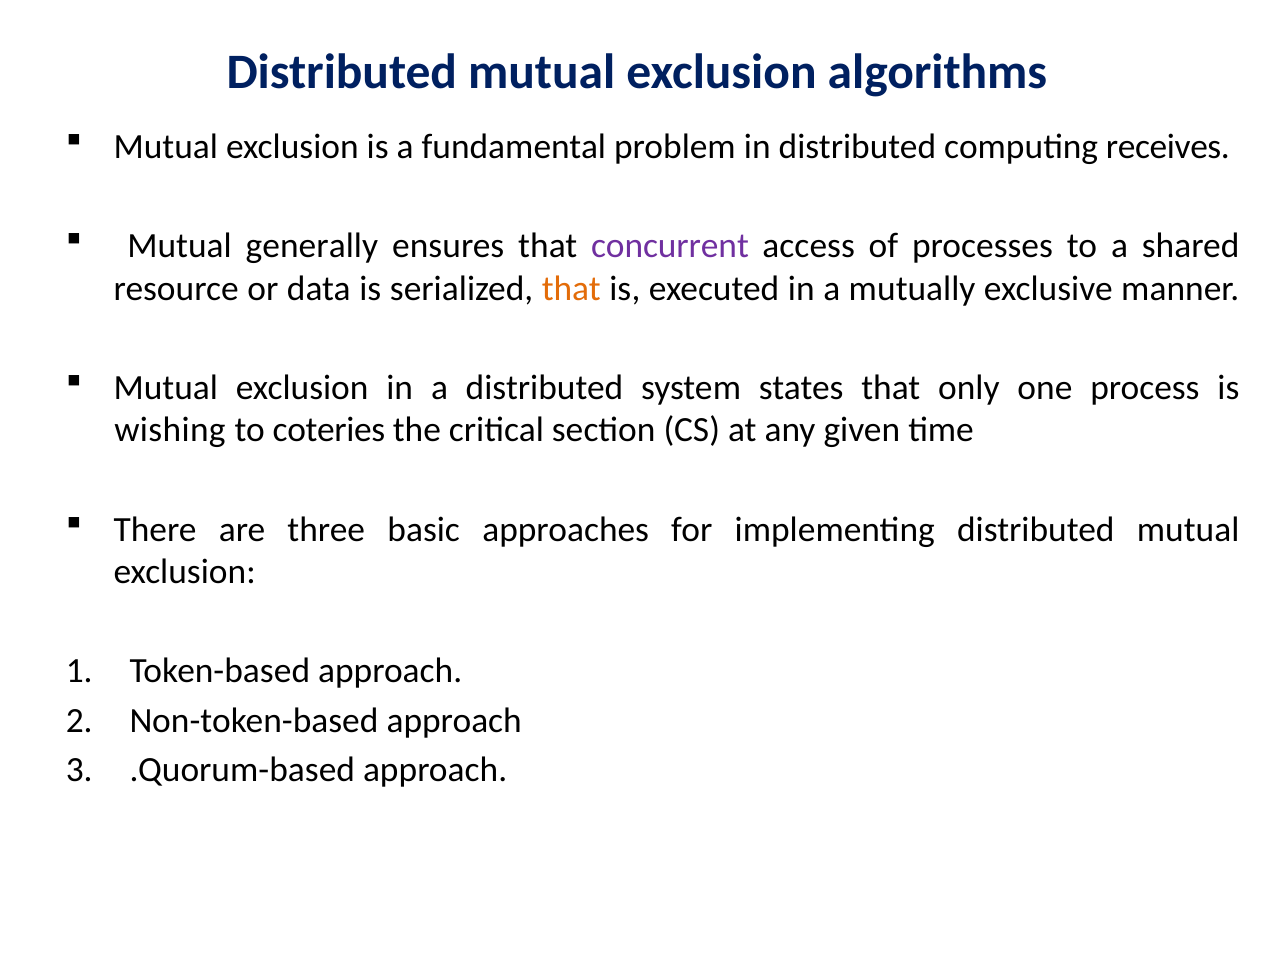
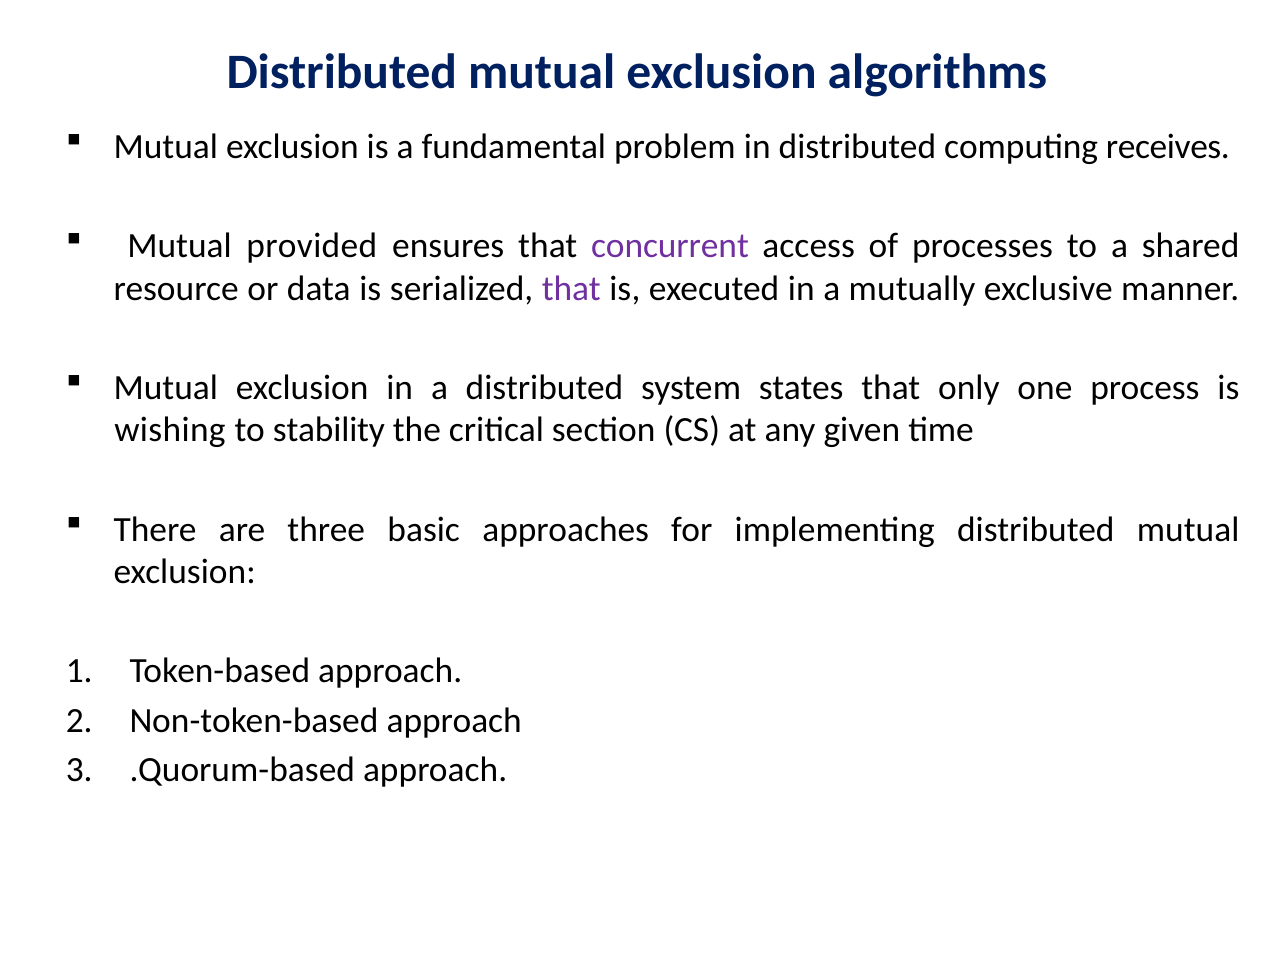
generally: generally -> provided (312, 246)
that colour: orange -> purple (571, 289)
coteries: coteries -> stability (329, 430)
